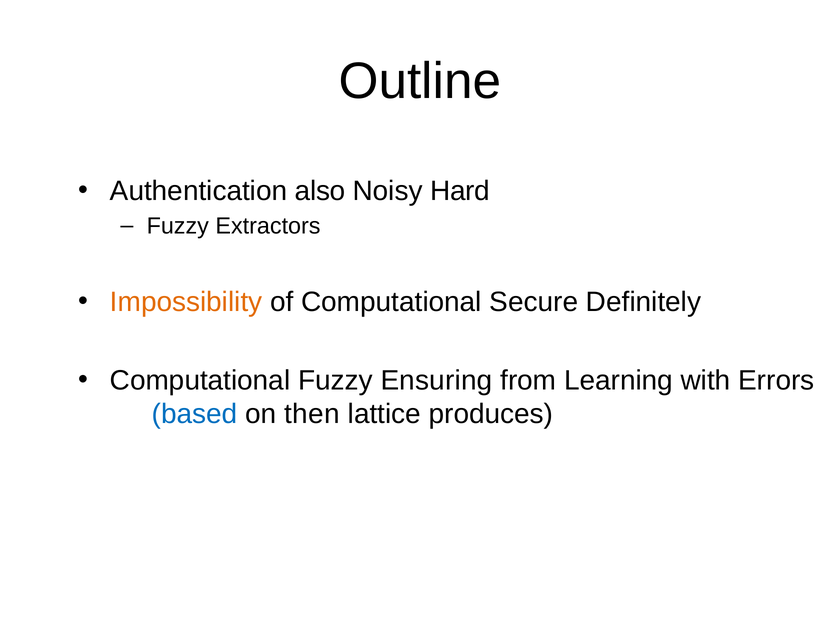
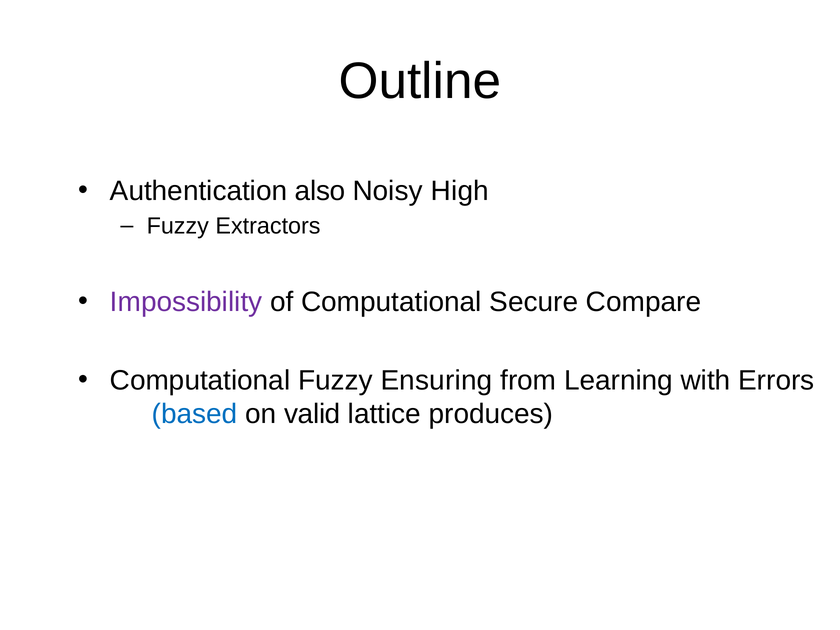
Hard: Hard -> High (460, 191)
Impossibility colour: orange -> purple (186, 302)
Definitely: Definitely -> Compare (644, 302)
then: then -> valid (312, 414)
